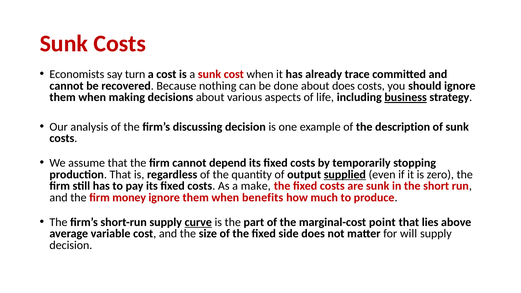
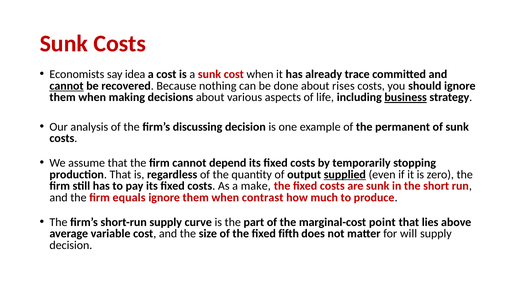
turn: turn -> idea (135, 74)
cannot underline: none -> present (67, 86)
about does: does -> rises (343, 86)
description: description -> permanent (403, 127)
money: money -> equals (129, 198)
benefits: benefits -> contrast (263, 198)
curve underline: present -> none (198, 222)
side: side -> fifth (289, 234)
